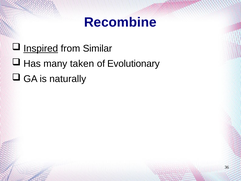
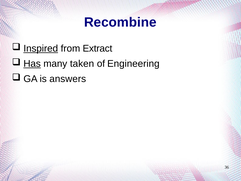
Similar: Similar -> Extract (97, 48)
Has underline: none -> present (32, 64)
Evolutionary: Evolutionary -> Engineering (133, 64)
naturally: naturally -> answers (68, 79)
